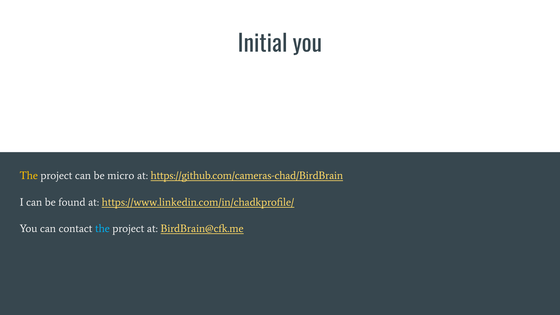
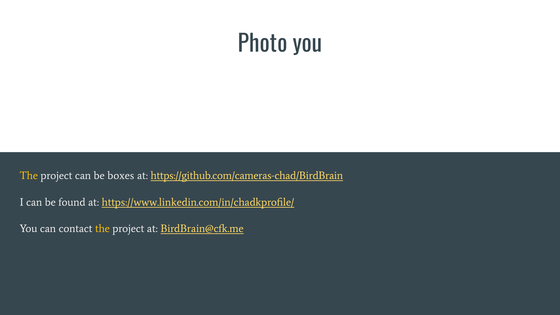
Initial: Initial -> Photo (263, 44)
micro: micro -> boxes (121, 176)
the colour: light blue -> yellow (102, 229)
